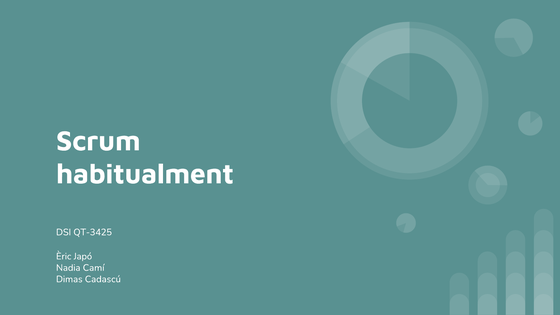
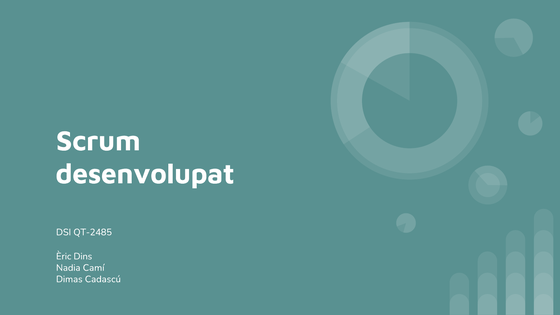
habitualment: habitualment -> desenvolupat (145, 174)
QT-3425: QT-3425 -> QT-2485 (93, 232)
Japó: Japó -> Dins (83, 256)
